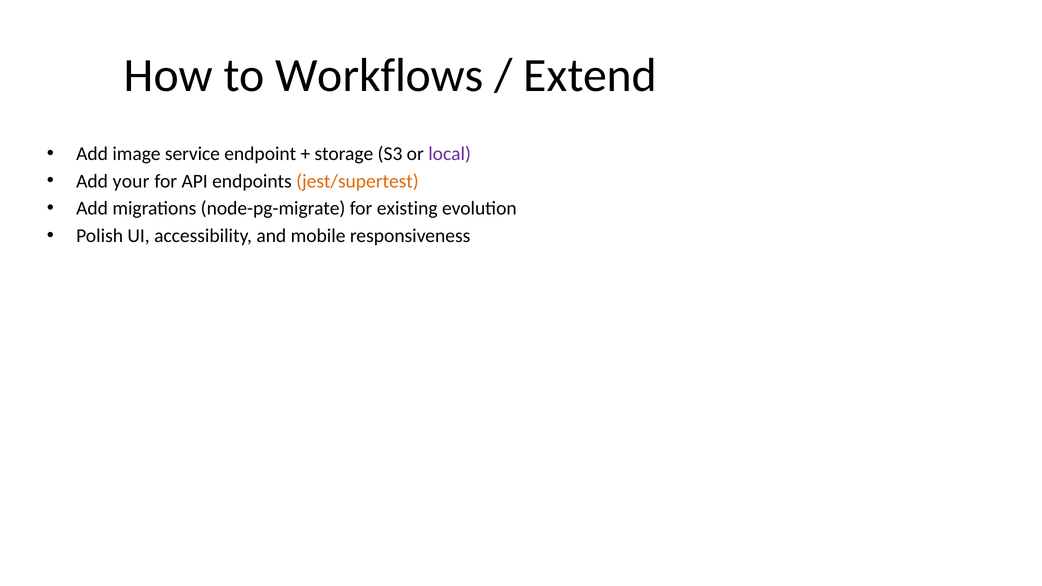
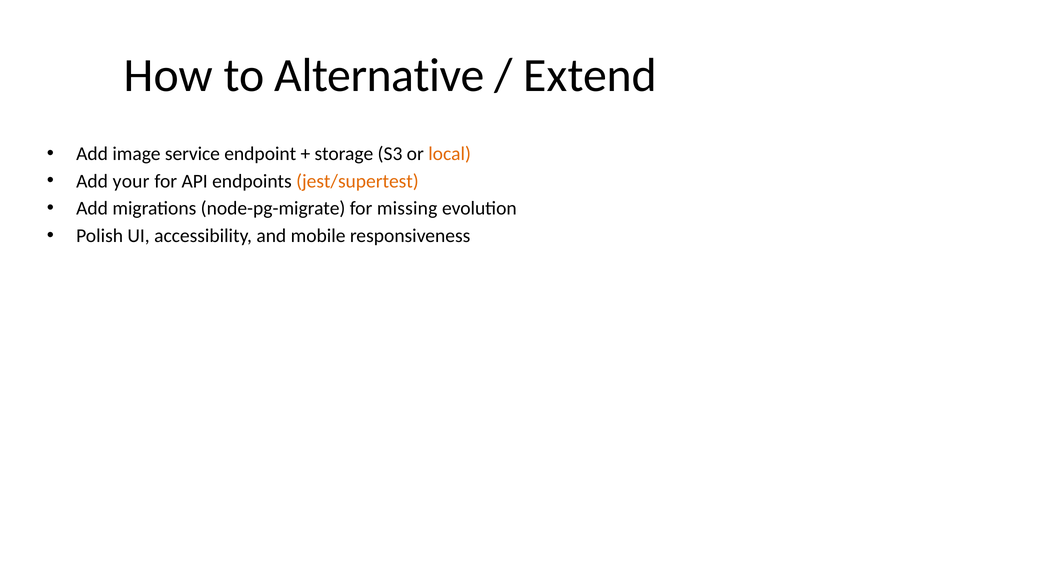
Workflows: Workflows -> Alternative (380, 76)
local colour: purple -> orange (450, 154)
existing: existing -> missing (407, 209)
